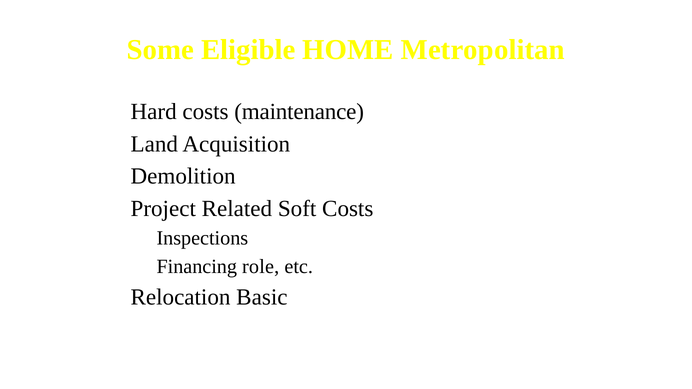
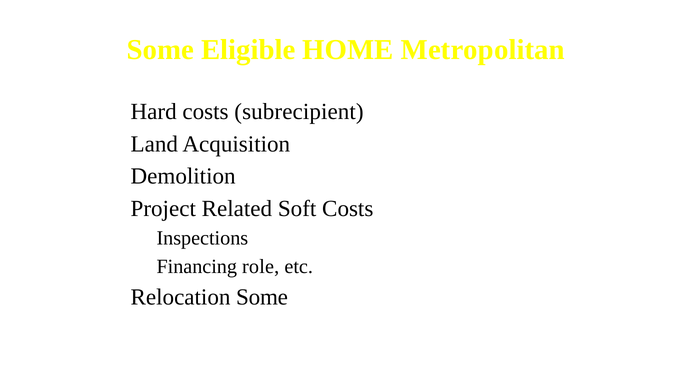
maintenance: maintenance -> subrecipient (299, 112)
Relocation Basic: Basic -> Some (262, 297)
